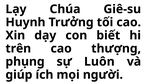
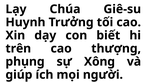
Luôn: Luôn -> Xông (99, 62)
